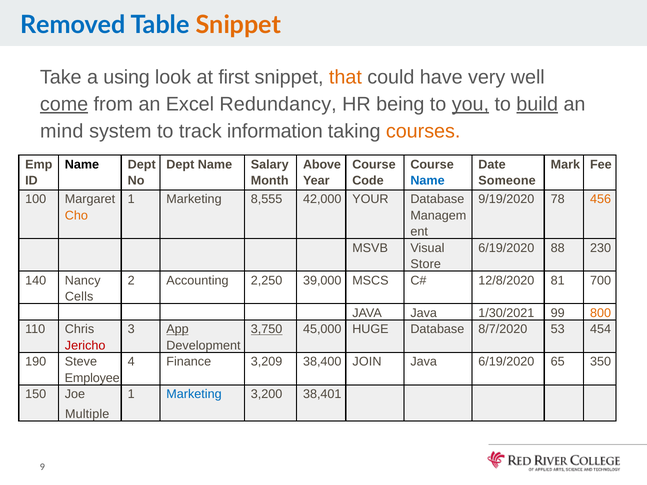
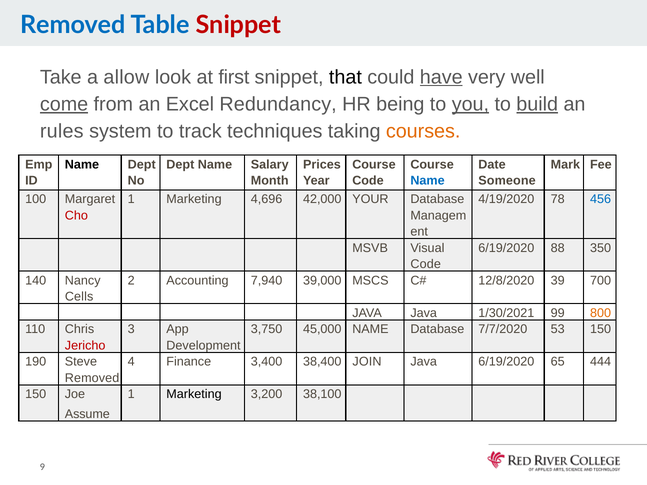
Snippet colour: orange -> red (238, 25)
using: using -> allow (126, 77)
that colour: orange -> black (345, 77)
have underline: none -> present (441, 77)
mind: mind -> rules (62, 132)
information: information -> techniques (275, 132)
Above: Above -> Prices (322, 165)
8,555: 8,555 -> 4,696 (267, 199)
9/19/2020: 9/19/2020 -> 4/19/2020 (506, 199)
456 colour: orange -> blue (601, 199)
Cho colour: orange -> red (76, 216)
230: 230 -> 350 (601, 248)
Store: Store -> Code (426, 264)
2,250: 2,250 -> 7,940 (267, 281)
81: 81 -> 39 (558, 281)
App underline: present -> none (178, 329)
3,750 underline: present -> none (267, 329)
45,000 HUGE: HUGE -> NAME (370, 329)
8/7/2020: 8/7/2020 -> 7/7/2020 (503, 329)
53 454: 454 -> 150 (601, 329)
3,209: 3,209 -> 3,400 (267, 362)
350: 350 -> 444 (601, 362)
Employee: Employee -> Removed (92, 378)
Marketing colour: blue -> black (194, 395)
38,401: 38,401 -> 38,100 (322, 395)
Multiple: Multiple -> Assume (87, 414)
